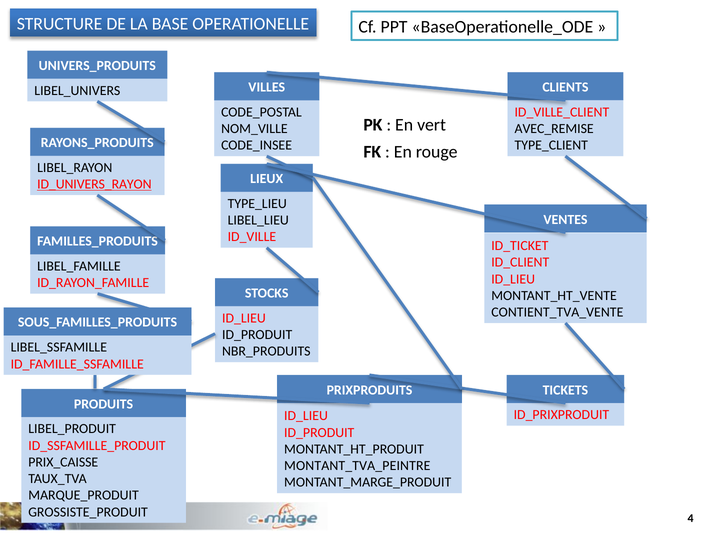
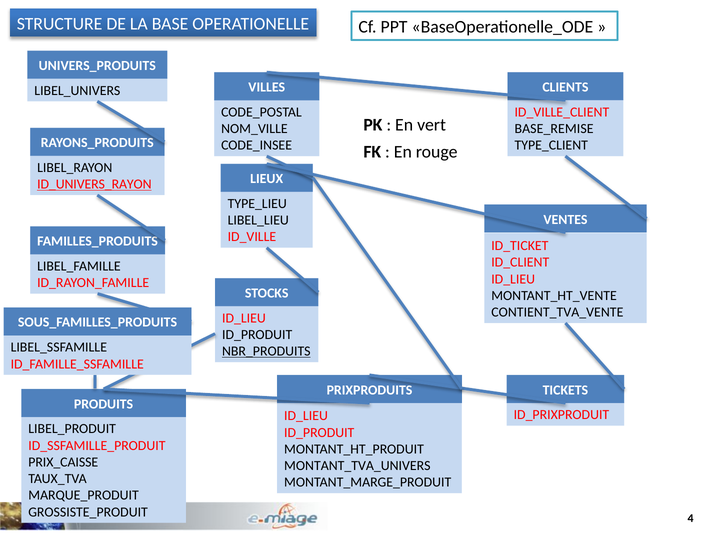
AVEC_REMISE: AVEC_REMISE -> BASE_REMISE (554, 129)
NBR_PRODUITS underline: none -> present (266, 351)
MONTANT_TVA_PEINTRE: MONTANT_TVA_PEINTRE -> MONTANT_TVA_UNIVERS (357, 465)
